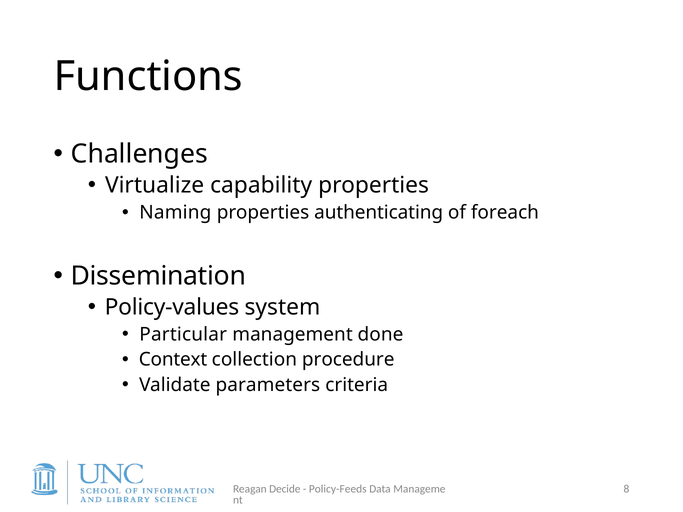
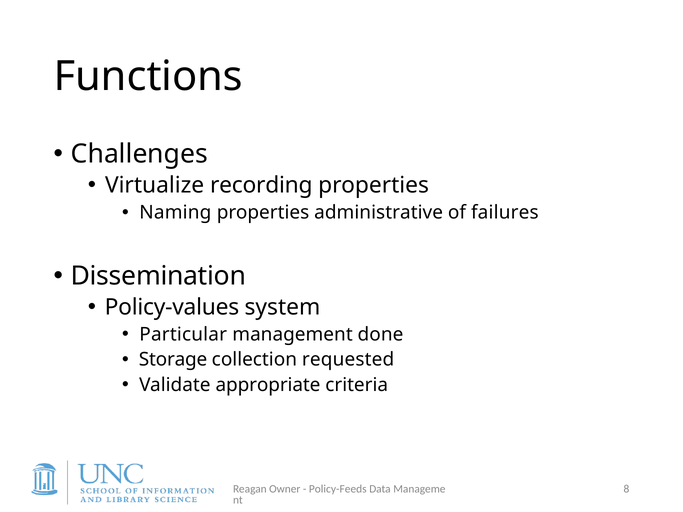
capability: capability -> recording (261, 185)
authenticating: authenticating -> administrative (379, 213)
foreach: foreach -> failures (505, 213)
Context: Context -> Storage (173, 360)
procedure: procedure -> requested (348, 360)
parameters: parameters -> appropriate (268, 385)
Decide: Decide -> Owner (285, 489)
